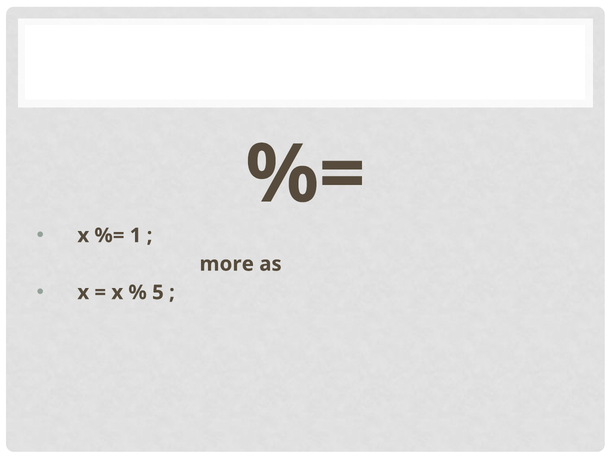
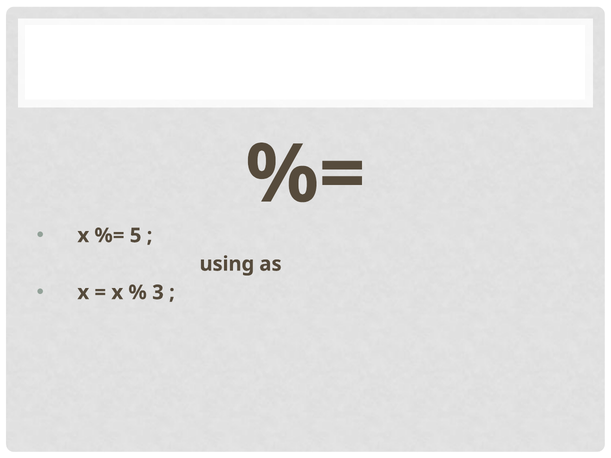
1: 1 -> 5 (136, 236)
more: more -> using (227, 264)
5: 5 -> 3 (158, 293)
